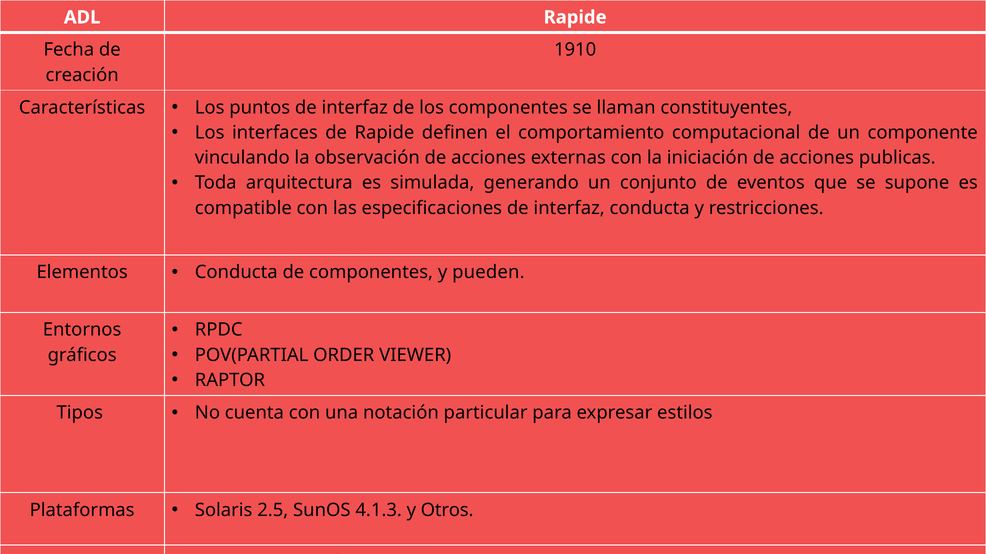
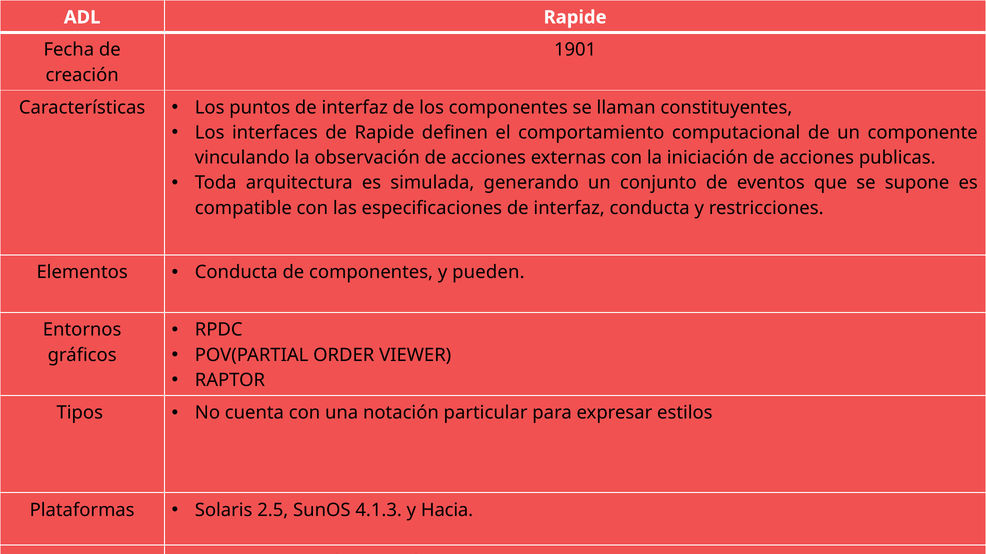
1910: 1910 -> 1901 (575, 50)
Otros: Otros -> Hacia (447, 511)
